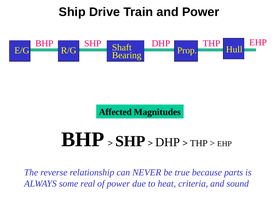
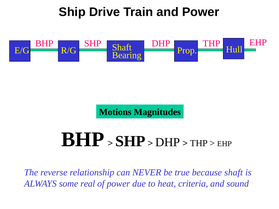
Affected: Affected -> Motions (115, 112)
because parts: parts -> shaft (234, 173)
